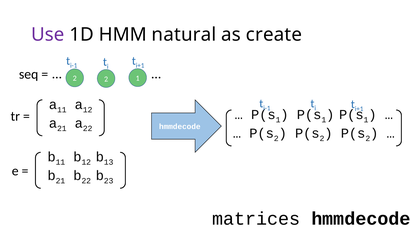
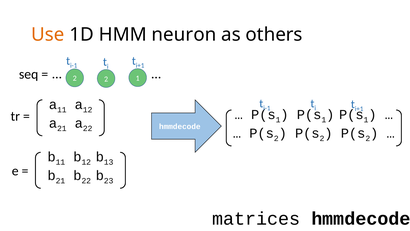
Use colour: purple -> orange (48, 34)
natural: natural -> neuron (184, 34)
create: create -> others (274, 34)
